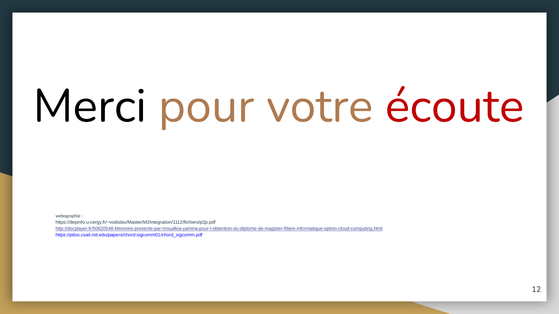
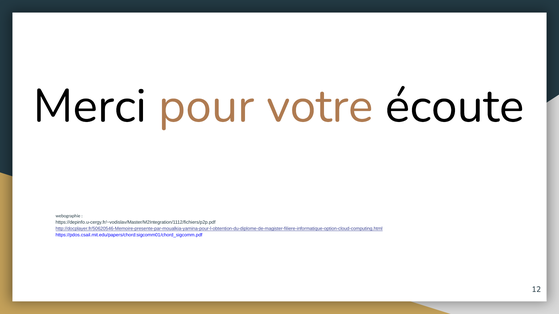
écoute colour: red -> black (455, 106)
